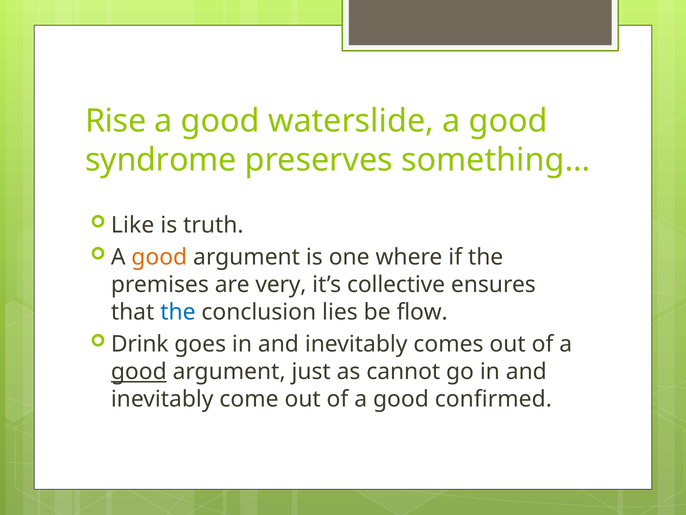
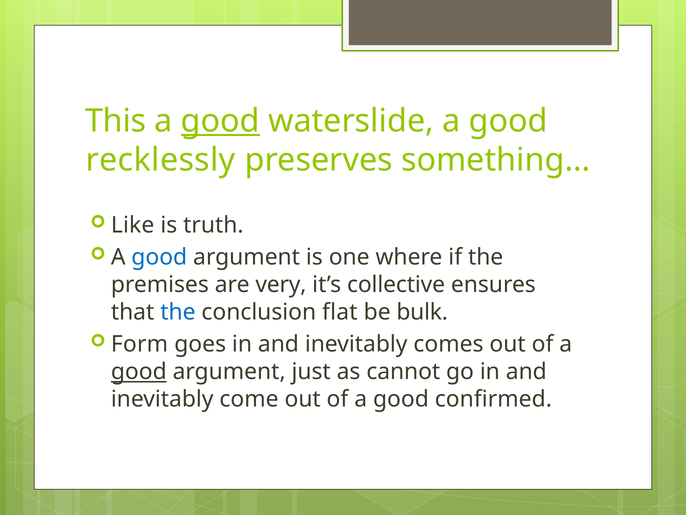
Rise: Rise -> This (116, 121)
good underline: none -> present (220, 121)
syndrome: syndrome -> recklessly (161, 160)
good colour: orange -> blue (159, 257)
lies: lies -> flat (340, 312)
flow: flow -> bulk (422, 312)
Drink: Drink -> Form (140, 344)
